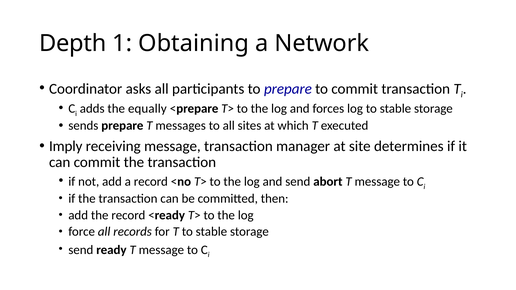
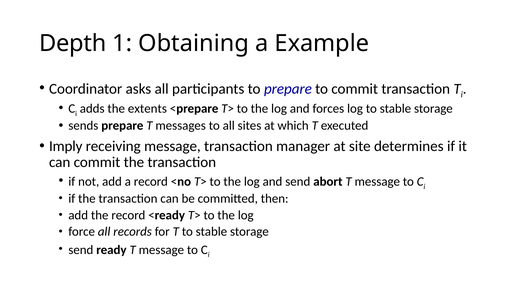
Network: Network -> Example (322, 43)
equally: equally -> extents (147, 109)
